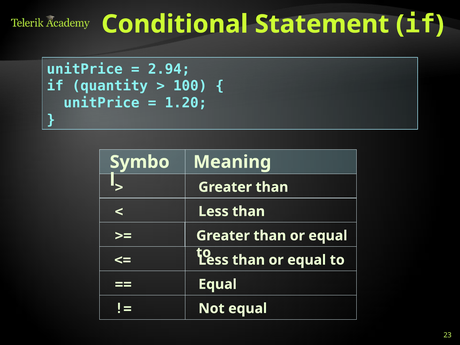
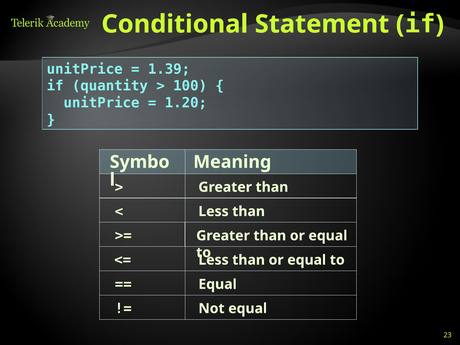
2.94: 2.94 -> 1.39 (169, 69)
